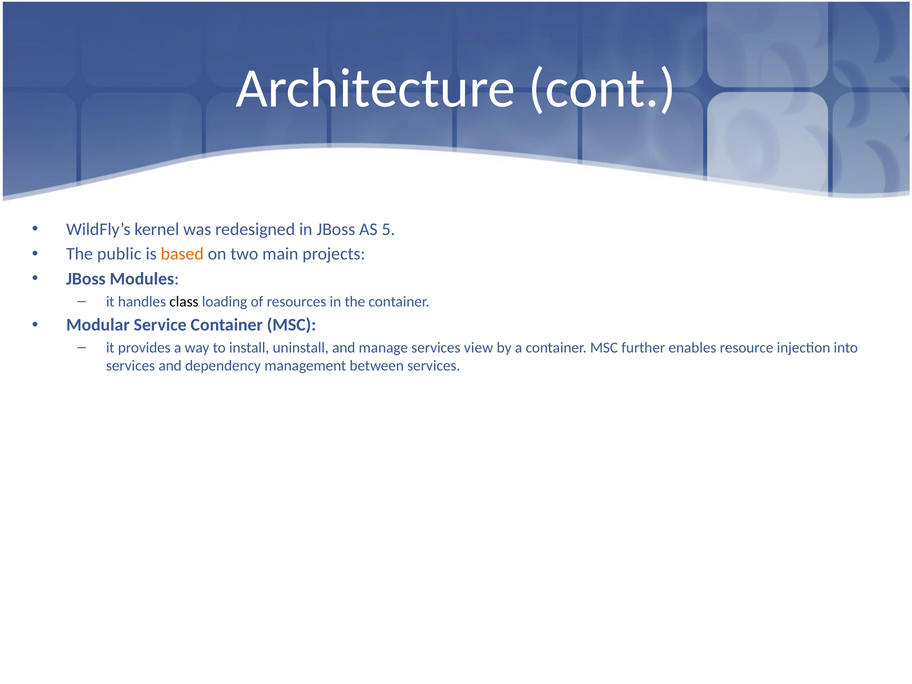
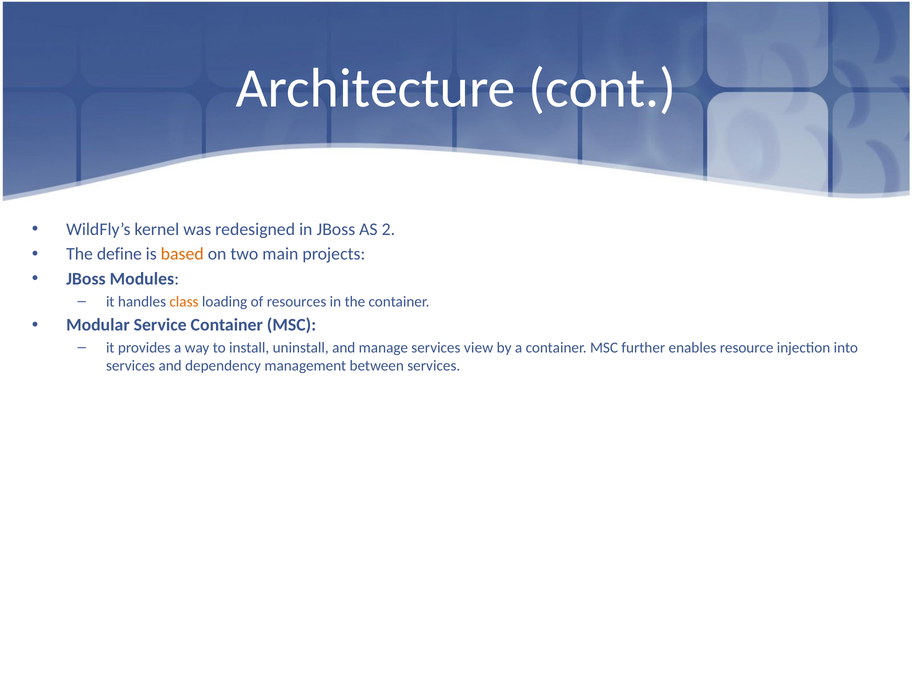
5: 5 -> 2 (388, 229)
public: public -> define (119, 254)
class colour: black -> orange (184, 302)
